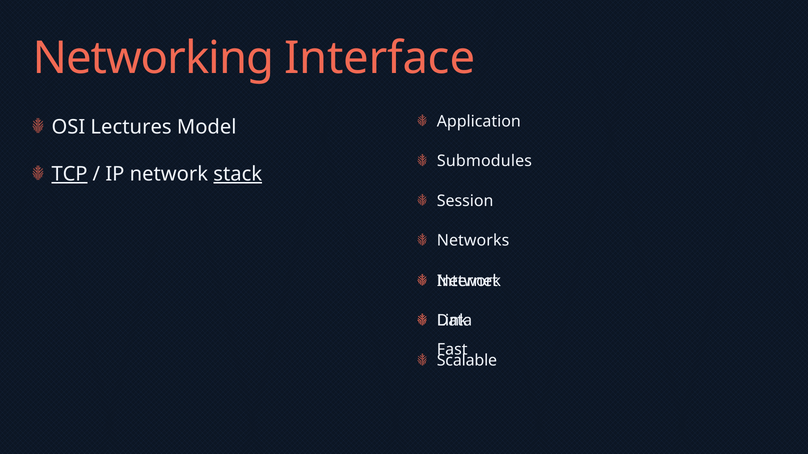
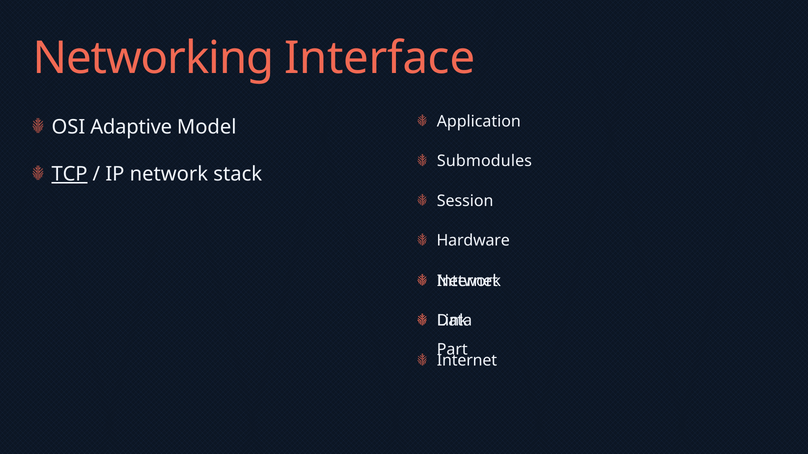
Lectures: Lectures -> Adaptive (131, 127)
stack underline: present -> none (238, 174)
Networks: Networks -> Hardware (473, 241)
Fast: Fast -> Part (452, 350)
Scalable: Scalable -> Internet (467, 361)
